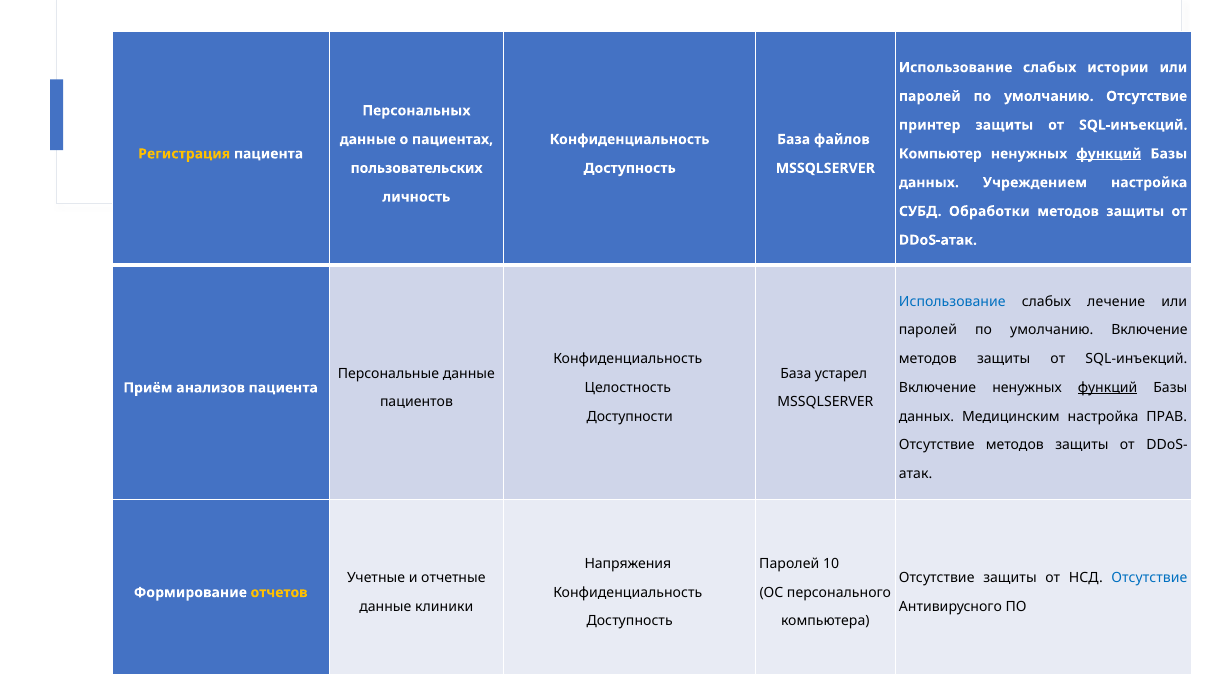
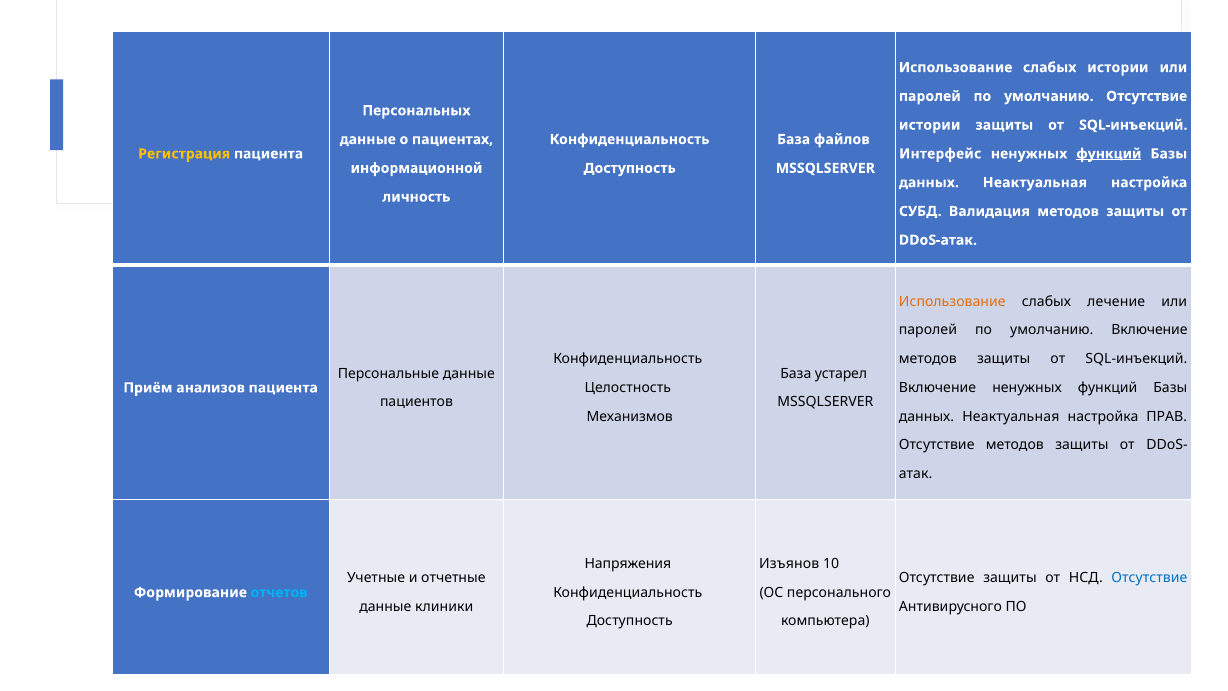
принтер: принтер -> истории (930, 125)
Компьютер: Компьютер -> Интерфейс (940, 154)
пользовательских: пользовательских -> информационной (417, 168)
Учреждением: Учреждением -> Неактуальная (1035, 182)
Обработки: Обработки -> Валидация (989, 211)
Использование colour: blue -> orange (952, 301)
функций underline: present -> none (1108, 388)
Доступности: Доступности -> Механизмов (630, 416)
Медицинским: Медицинским -> Неактуальная (1011, 416)
Паролей: Паролей -> Изъянов (789, 564)
отчетов colour: yellow -> light blue (279, 592)
